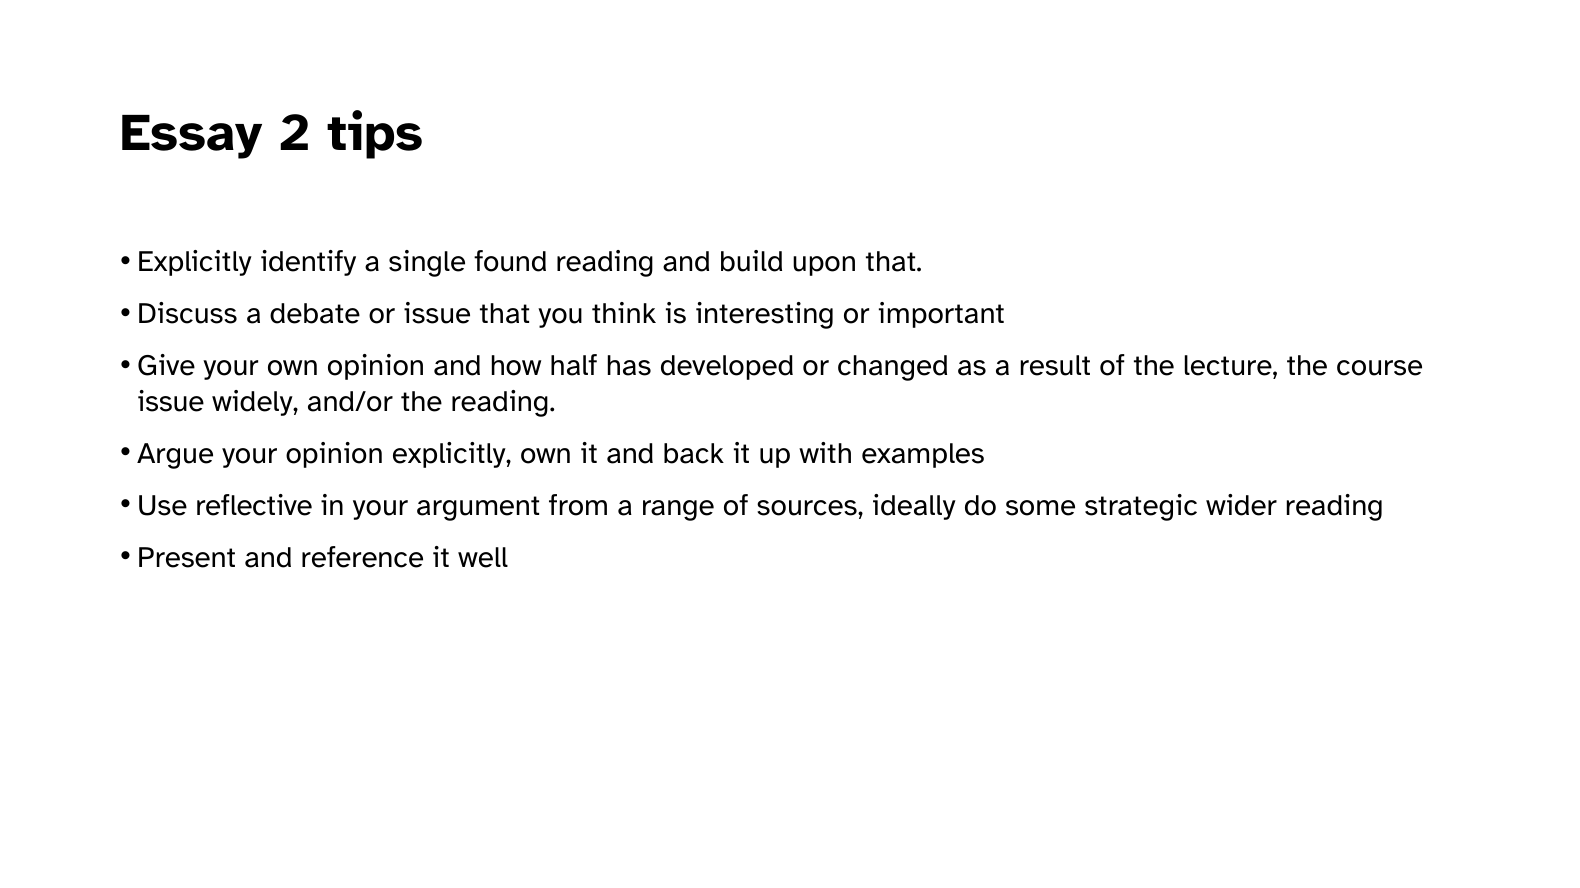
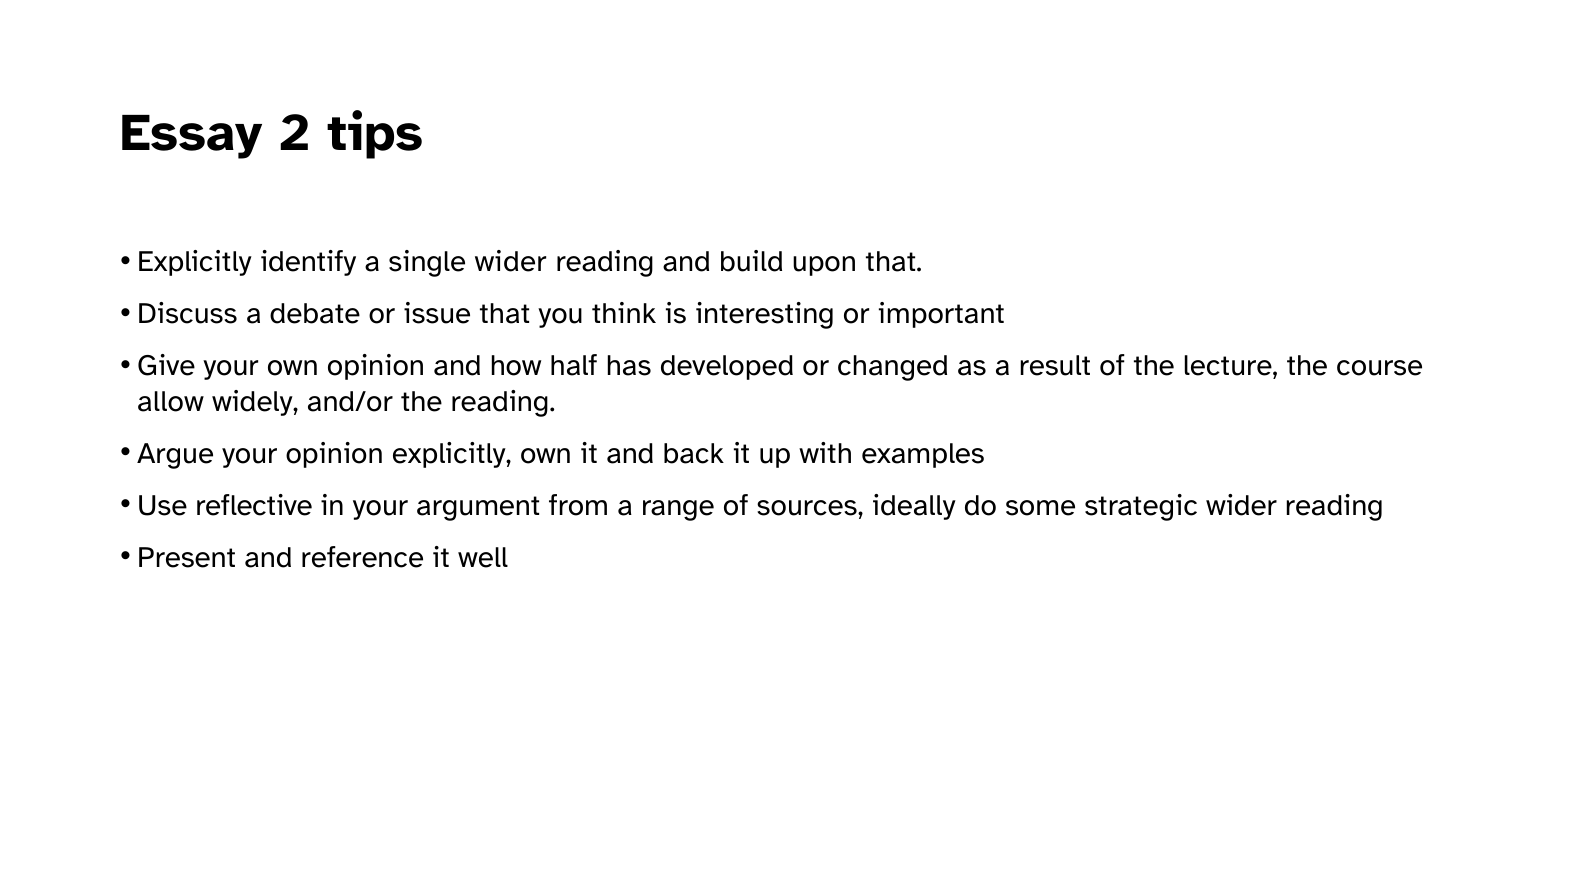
single found: found -> wider (511, 262)
issue: issue -> allow (170, 402)
